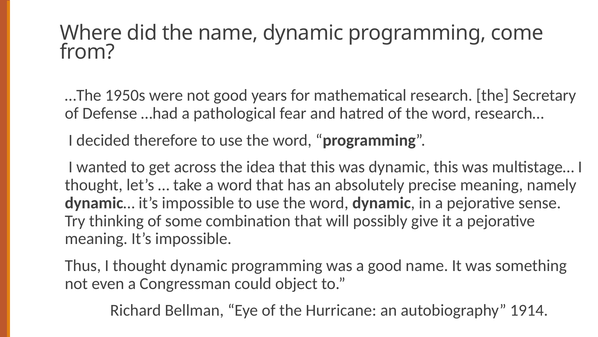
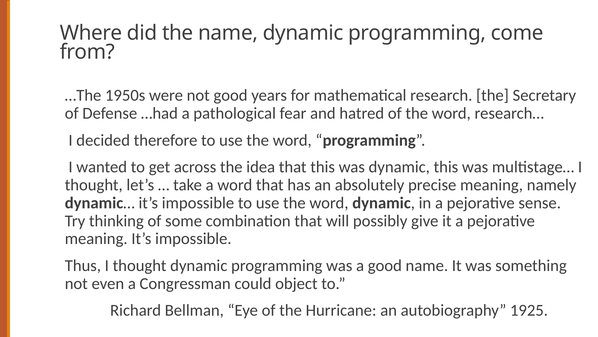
1914: 1914 -> 1925 (529, 310)
